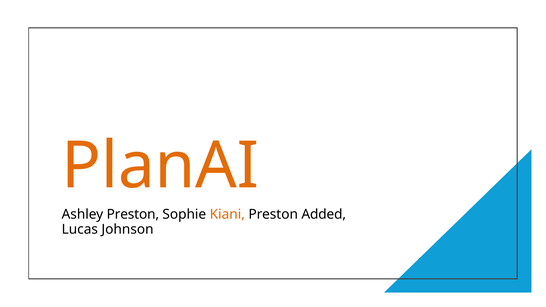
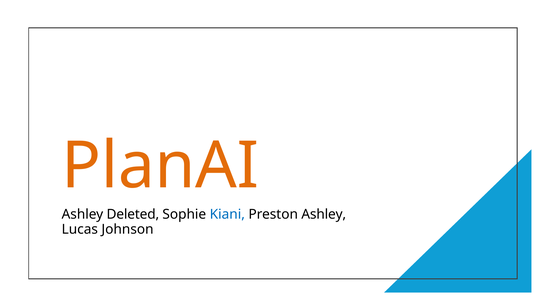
Ashley Preston: Preston -> Deleted (133, 215)
Kiani colour: orange -> blue (227, 215)
Preston Added: Added -> Ashley (324, 215)
